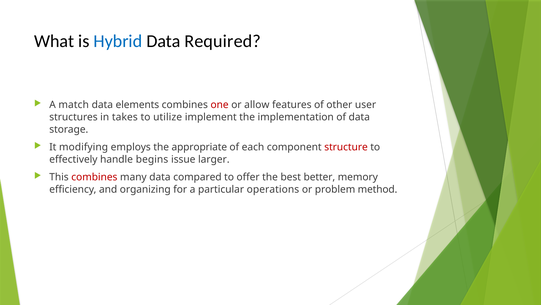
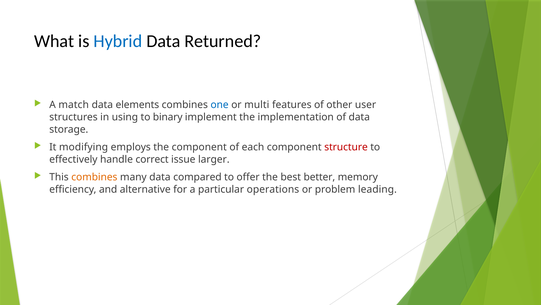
Required: Required -> Returned (223, 41)
one colour: red -> blue (220, 105)
allow: allow -> multi (257, 105)
takes: takes -> using (125, 117)
utilize: utilize -> binary (168, 117)
the appropriate: appropriate -> component (199, 147)
begins: begins -> correct (152, 159)
combines colour: red -> orange (94, 177)
organizing: organizing -> alternative (145, 189)
method: method -> leading (377, 189)
